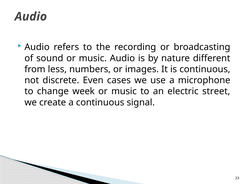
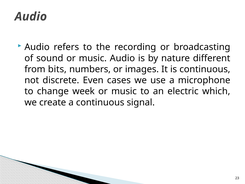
less: less -> bits (57, 69)
street: street -> which (216, 91)
